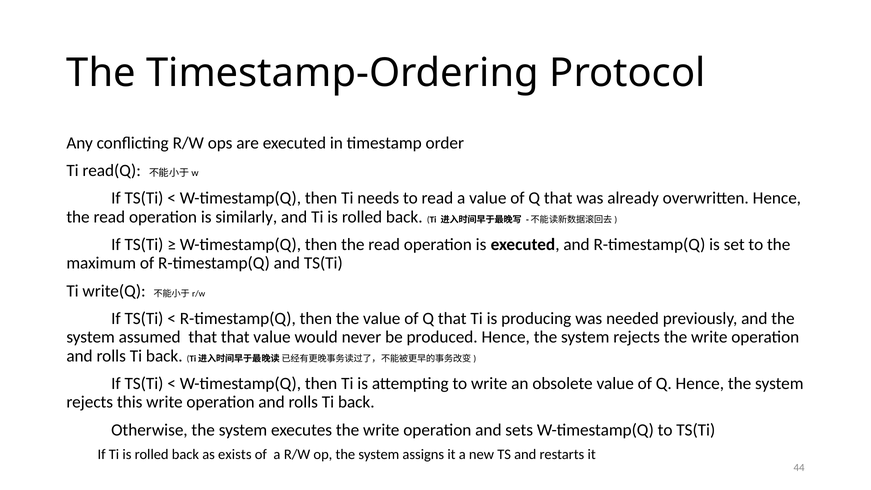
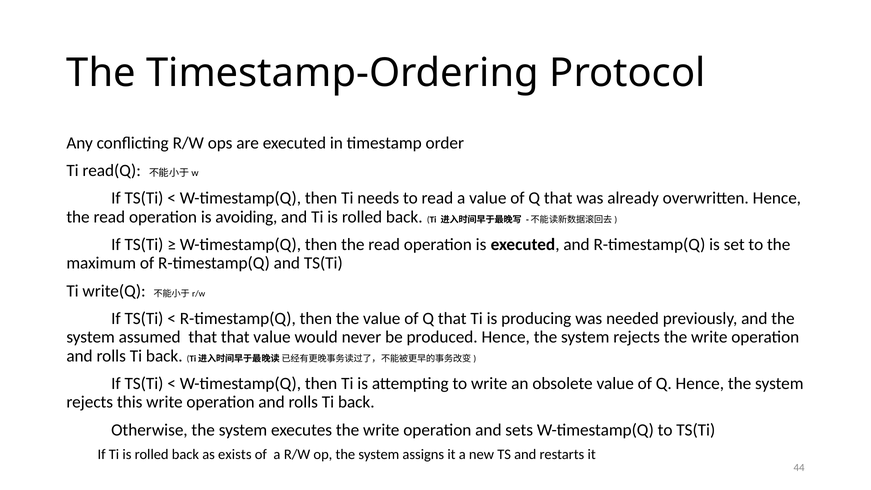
similarly: similarly -> avoiding (246, 217)
